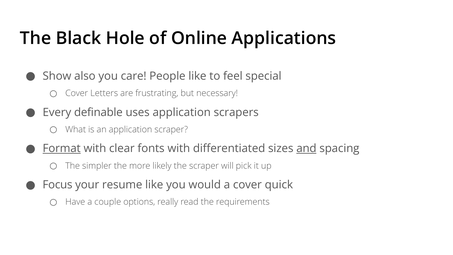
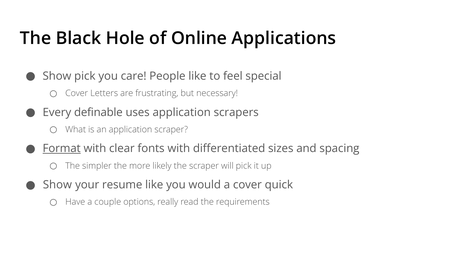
Show also: also -> pick (85, 76)
and underline: present -> none (306, 148)
Focus: Focus -> Show (57, 185)
